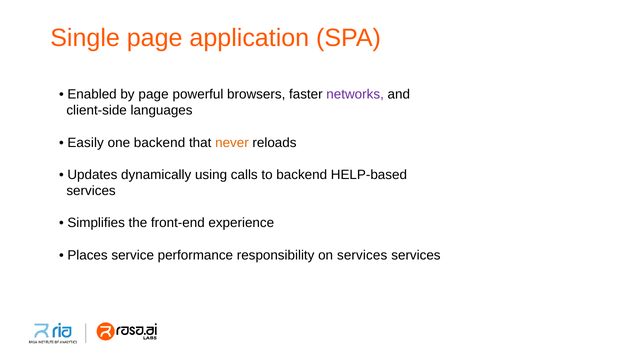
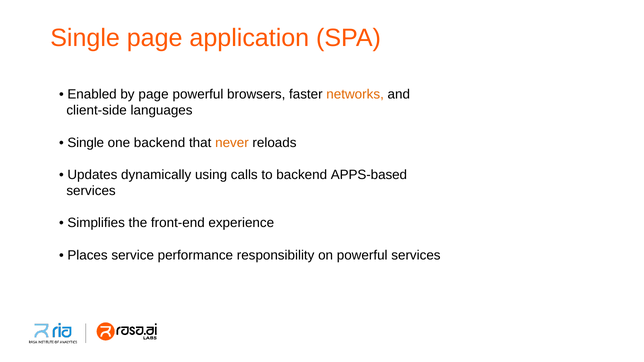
networks colour: purple -> orange (355, 94)
Easily: Easily -> Single (86, 143)
HELP-based: HELP-based -> APPS-based (369, 175)
on services: services -> powerful (362, 255)
